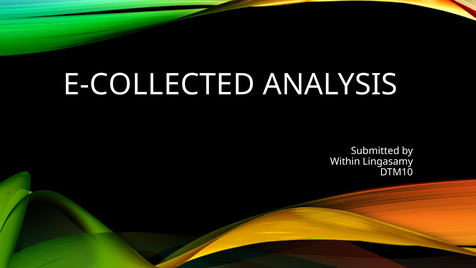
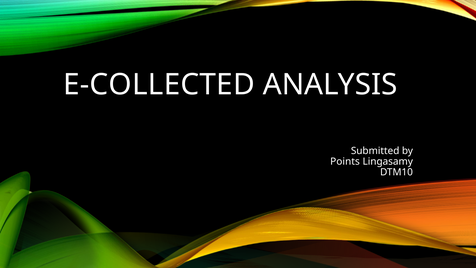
Within: Within -> Points (345, 162)
